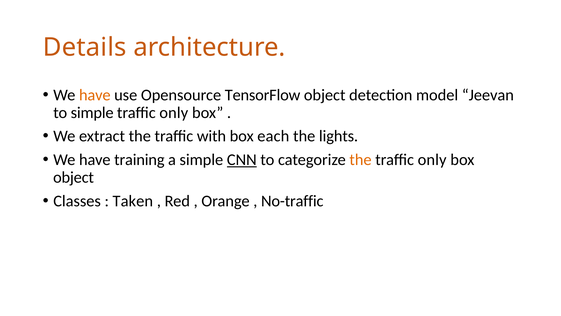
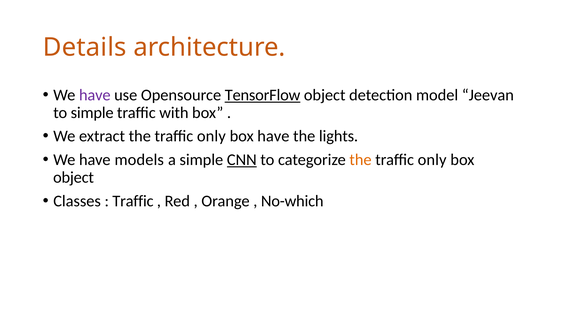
have colour: orange -> purple (95, 95)
TensorFlow underline: none -> present (263, 95)
only: only -> with (174, 113)
extract the traffic with: with -> only (211, 136)
box each: each -> have (273, 136)
training: training -> models (139, 160)
Taken: Taken -> Traffic (133, 201)
No-traffic: No-traffic -> No-which (292, 201)
